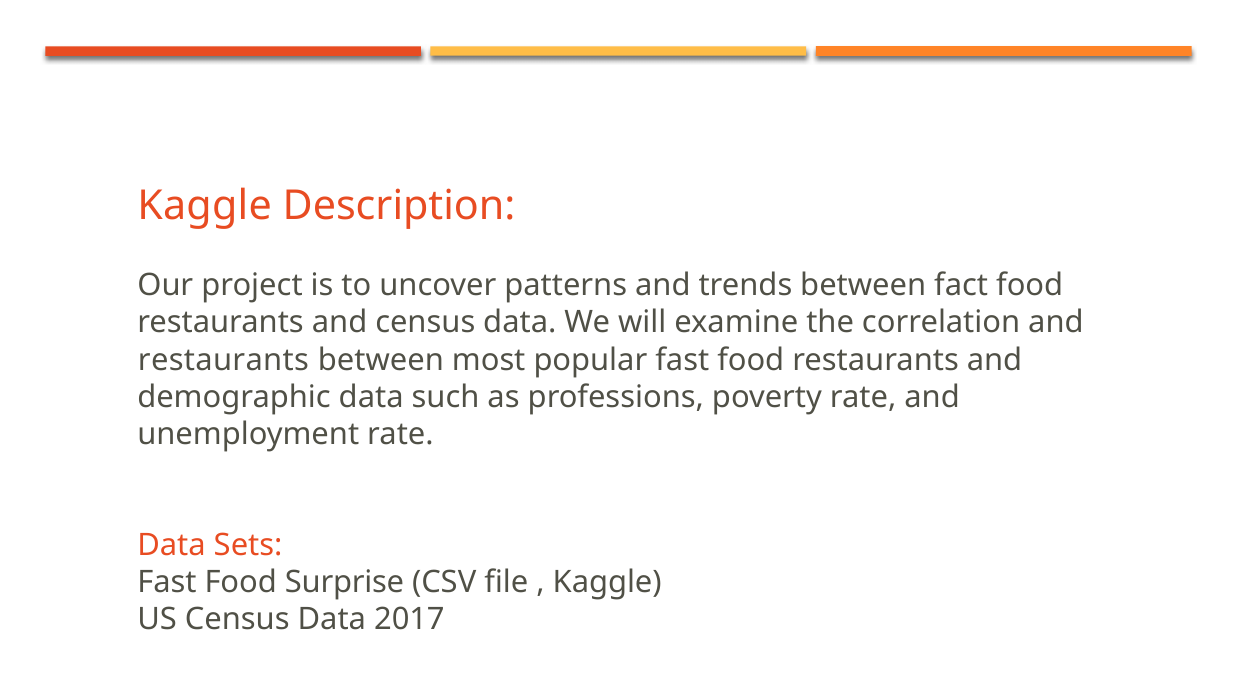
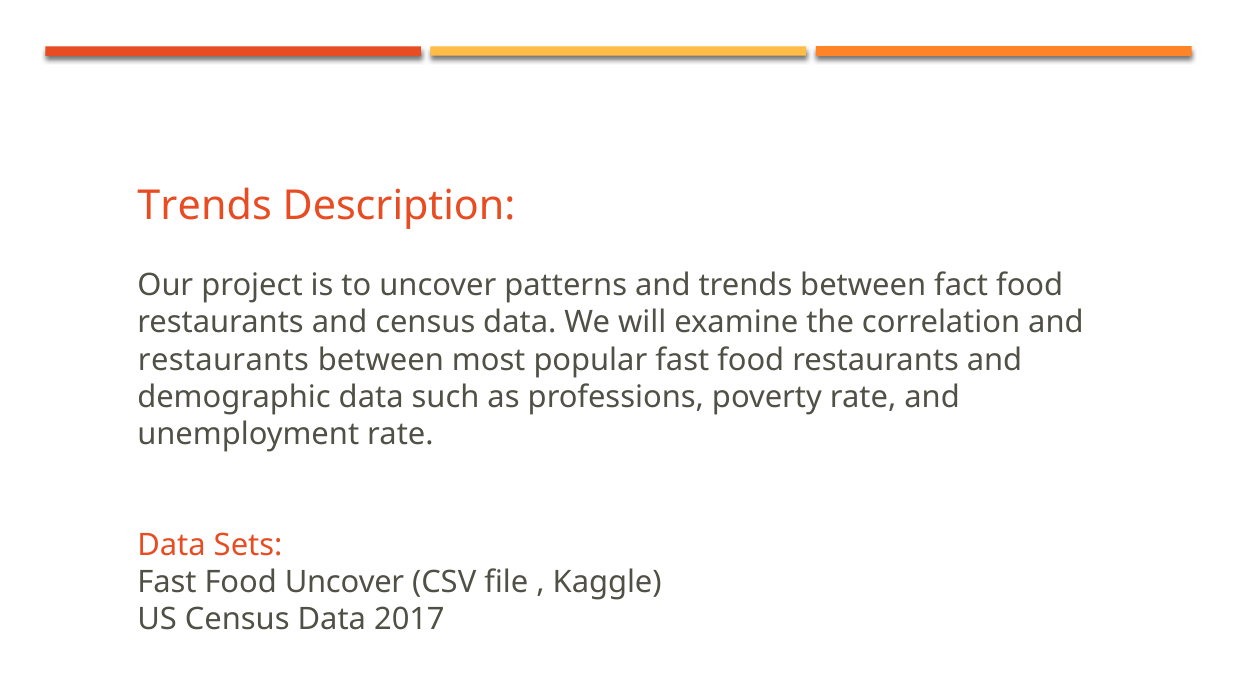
Kaggle: Kaggle -> Trends (205, 206)
Food Surprise: Surprise -> Uncover (345, 582)
